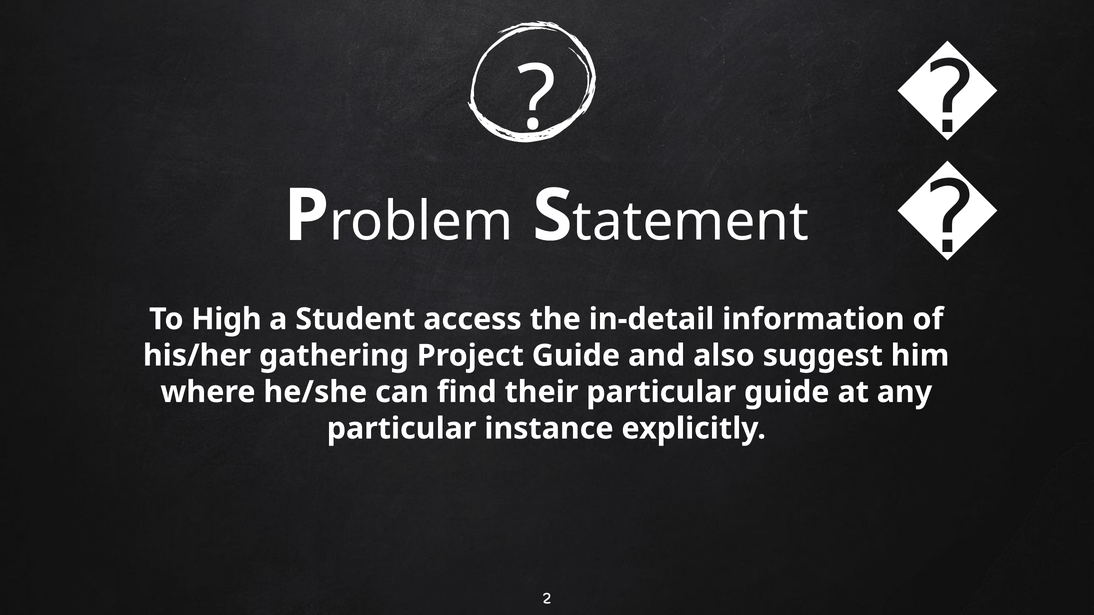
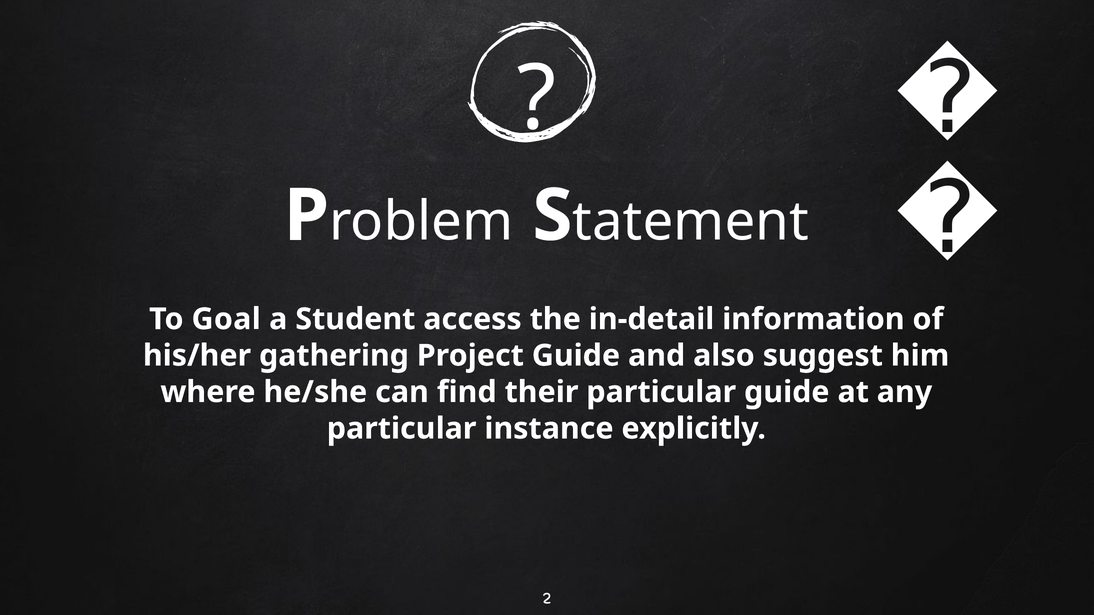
High: High -> Goal (226, 319)
